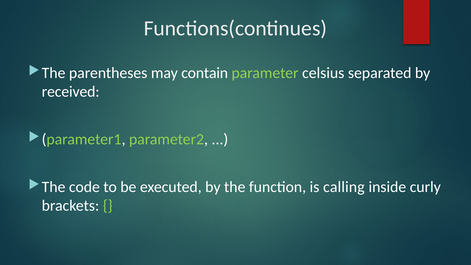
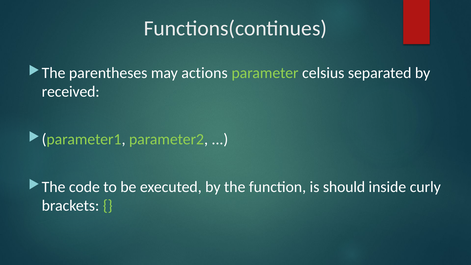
contain: contain -> actions (205, 73)
calling: calling -> should (344, 187)
